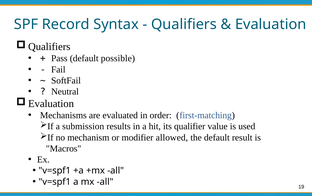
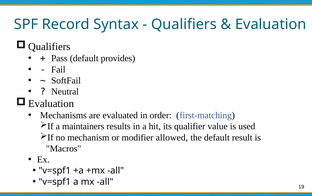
possible: possible -> provides (118, 59)
submission: submission -> maintainers (83, 127)
